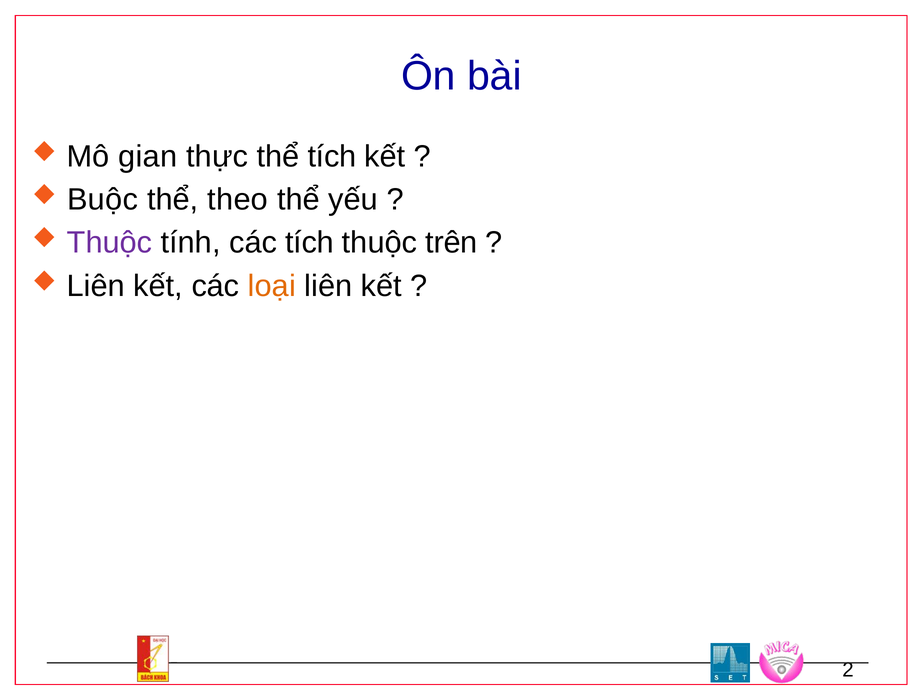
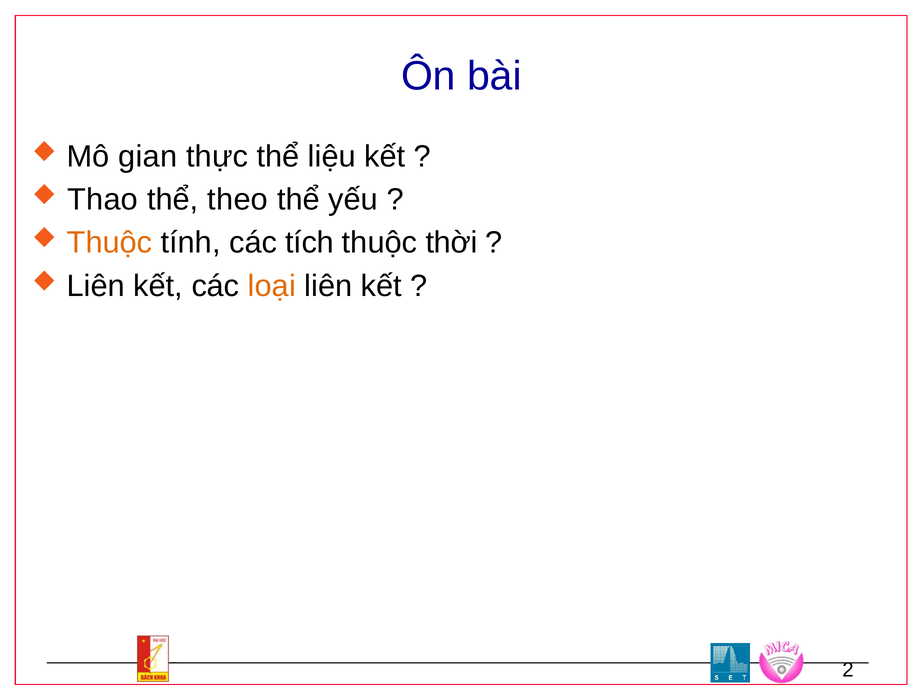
thể tích: tích -> liệu (332, 156)
Buộc: Buộc -> Thao (103, 199)
Thuộc colour: purple -> orange (110, 243)
trên: trên -> thời (452, 243)
